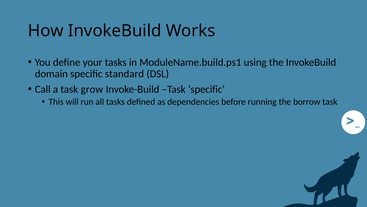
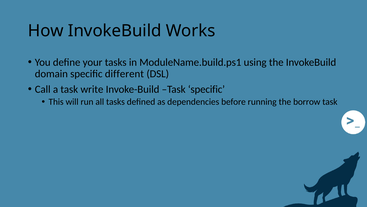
standard: standard -> different (124, 74)
grow: grow -> write (92, 89)
